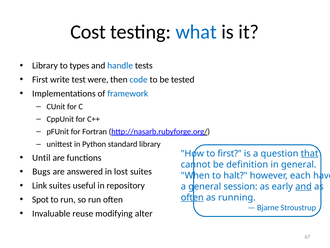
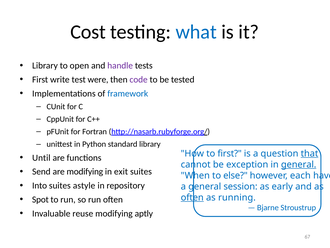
types: types -> open (79, 66)
handle colour: blue -> purple (120, 66)
code colour: blue -> purple (139, 79)
definition: definition -> exception (247, 164)
general underline: none -> present (299, 164)
Bugs: Bugs -> Send (41, 171)
are answered: answered -> modifying (85, 171)
lost: lost -> exit (121, 171)
halt: halt -> else (235, 175)
Link: Link -> Into (40, 185)
useful: useful -> astyle (84, 185)
and underline: present -> none (304, 186)
alter: alter -> aptly (144, 213)
